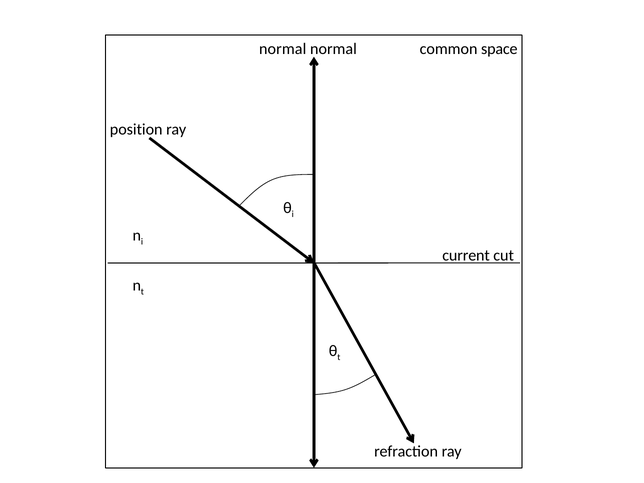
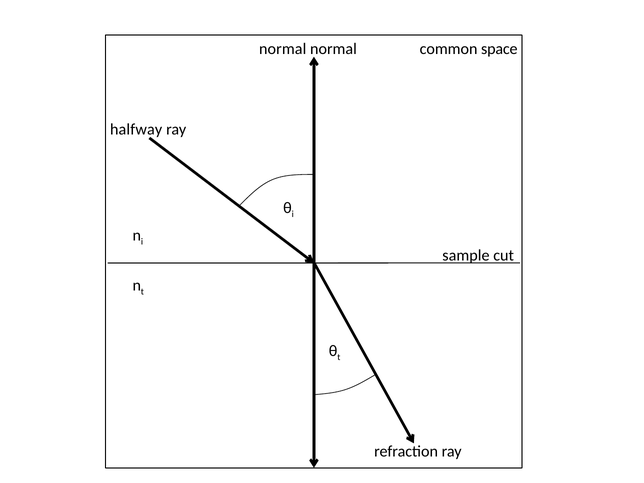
position: position -> halfway (136, 130)
current: current -> sample (466, 255)
